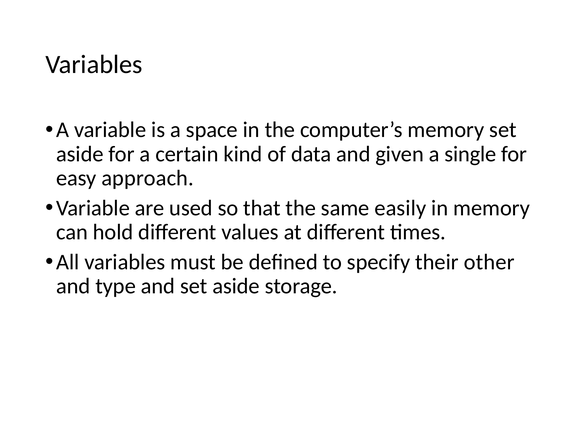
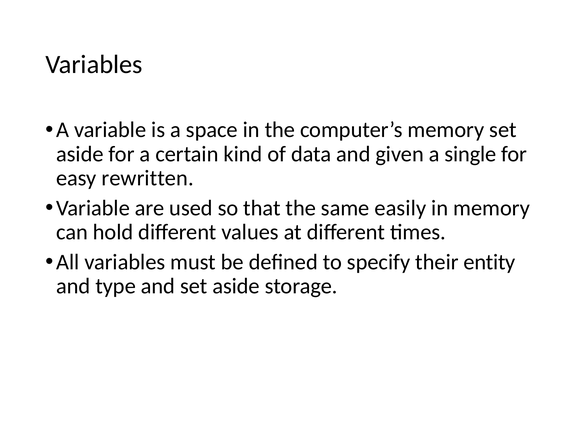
approach: approach -> rewritten (148, 178)
other: other -> entity (489, 262)
